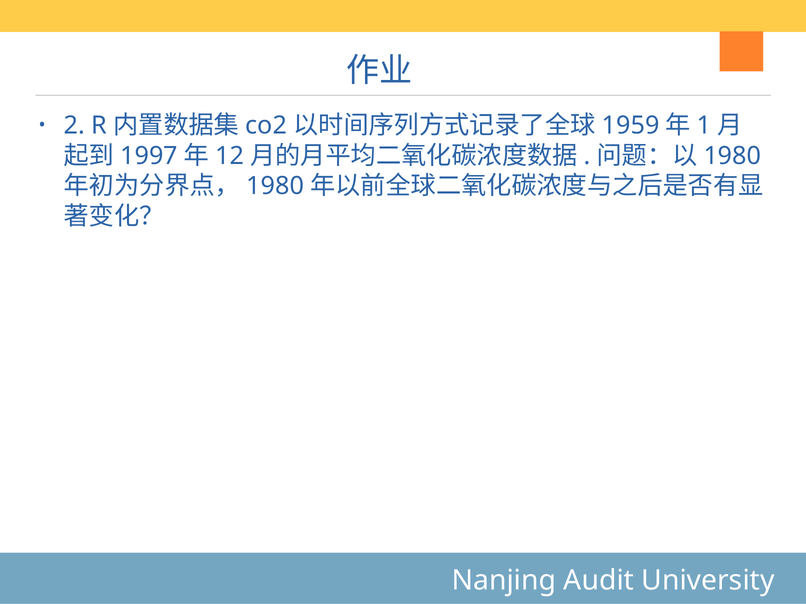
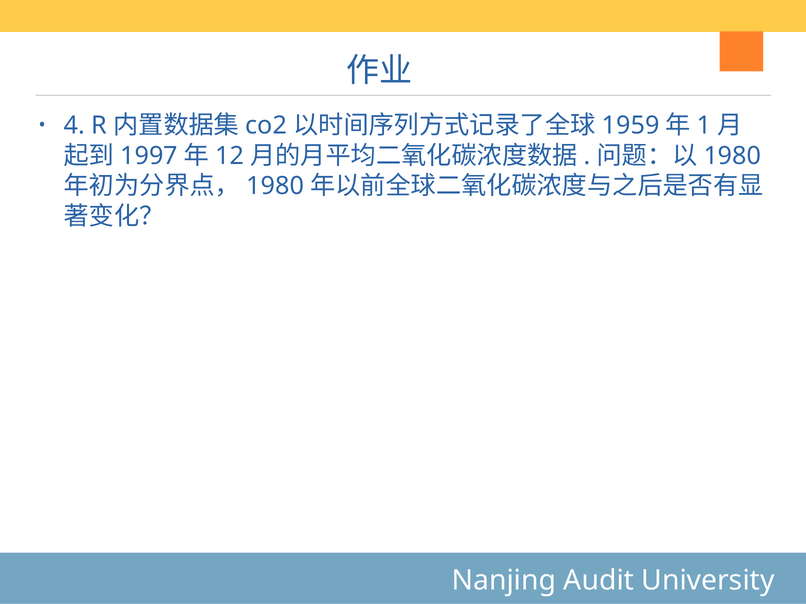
2: 2 -> 4 (74, 126)
